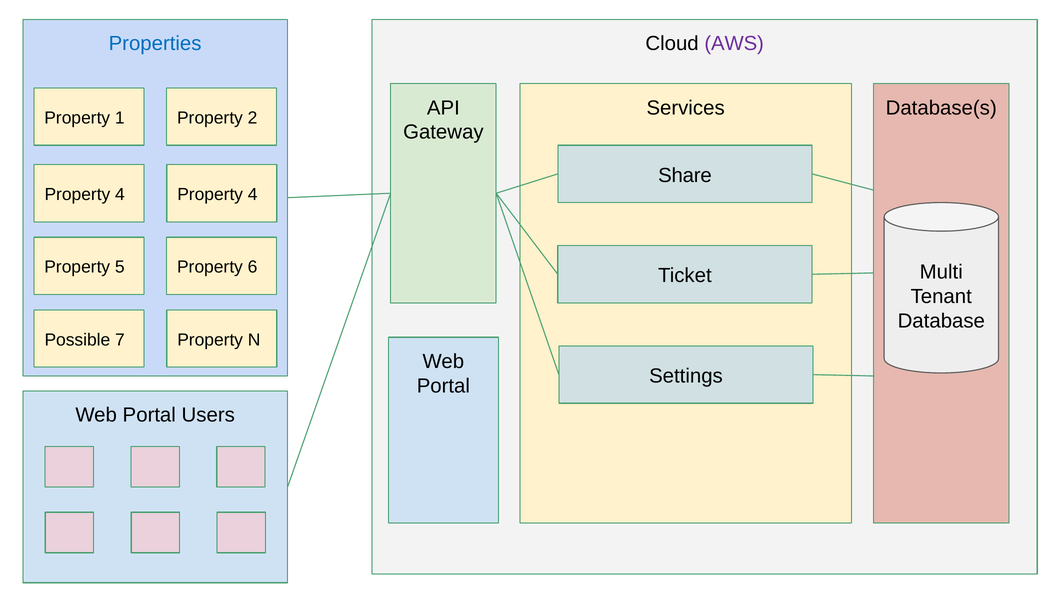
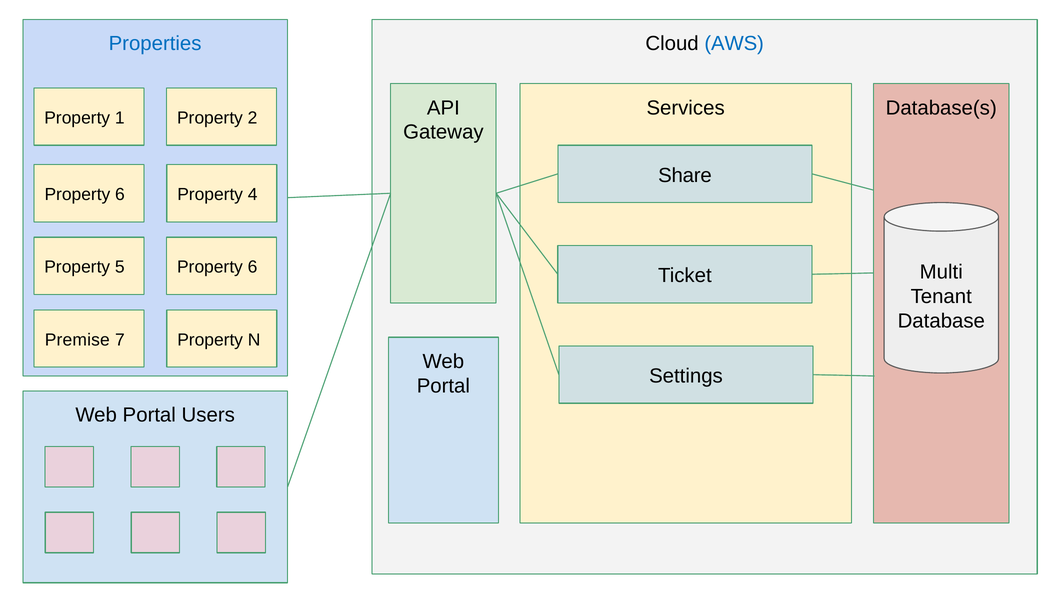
AWS colour: purple -> blue (734, 43)
4: 4 -> 6 (120, 194)
Possible: Possible -> Premise (77, 339)
